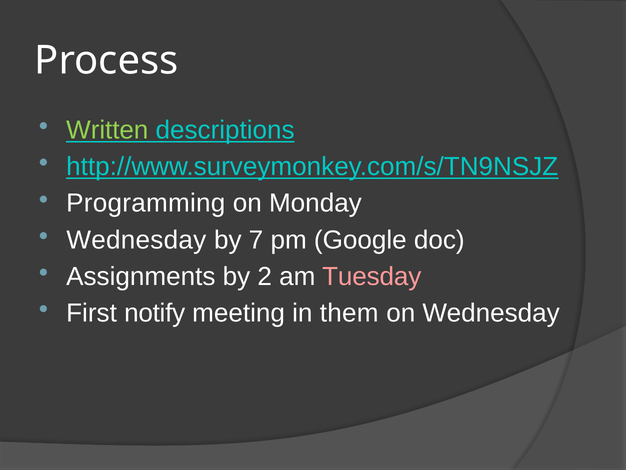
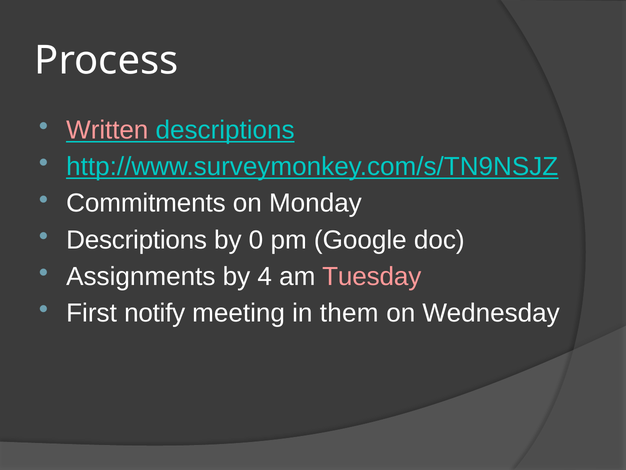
Written colour: light green -> pink (107, 130)
Programming: Programming -> Commitments (146, 203)
Wednesday: Wednesday -> Descriptions (137, 240)
7: 7 -> 0 (256, 240)
2: 2 -> 4 (265, 276)
